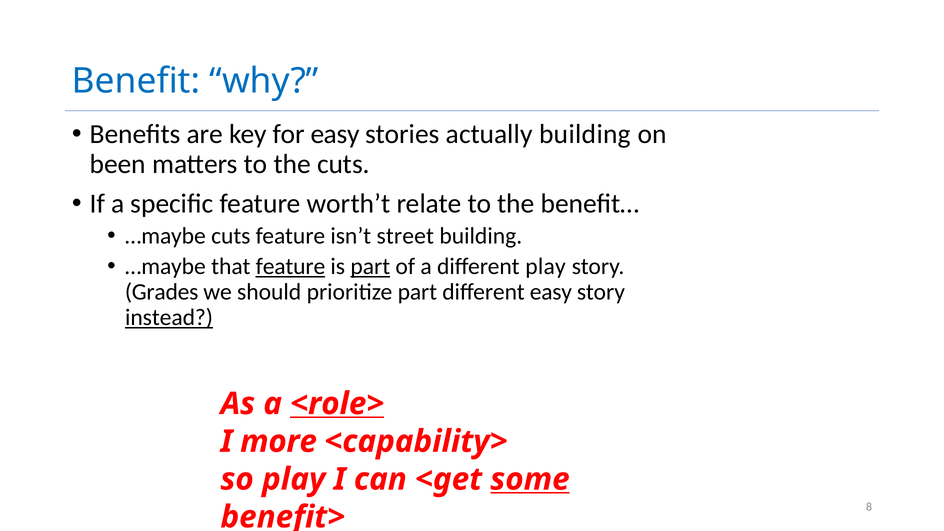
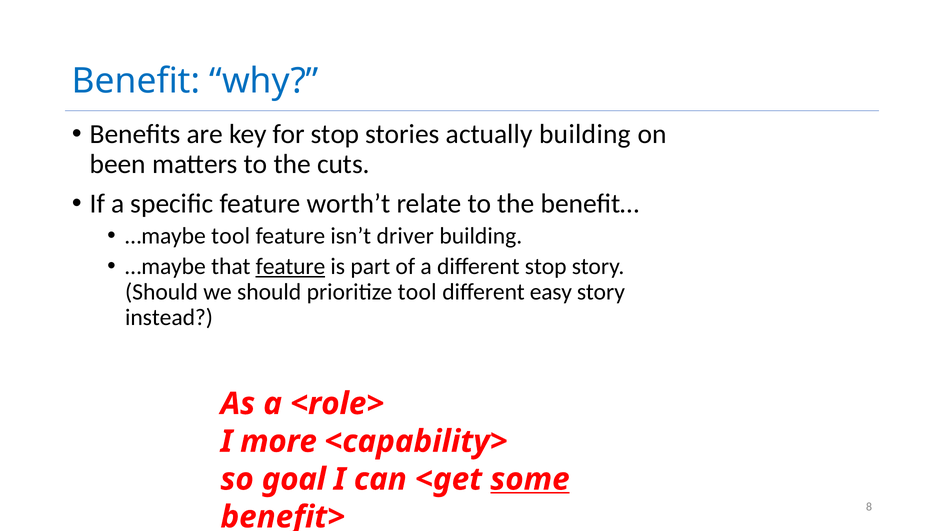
for easy: easy -> stop (335, 134)
…maybe cuts: cuts -> tool (231, 236)
street: street -> driver (405, 236)
part underline: present -> none (370, 266)
different play: play -> stop (546, 266)
Grades: Grades -> Should (162, 292)
prioritize part: part -> tool (417, 292)
instead underline: present -> none (169, 317)
<role> underline: present -> none (337, 404)
so play: play -> goal (294, 479)
